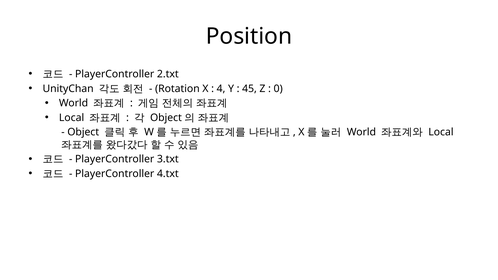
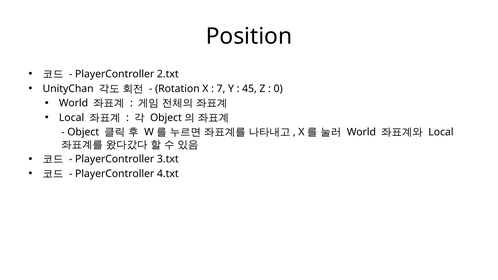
4: 4 -> 7 (221, 89)
